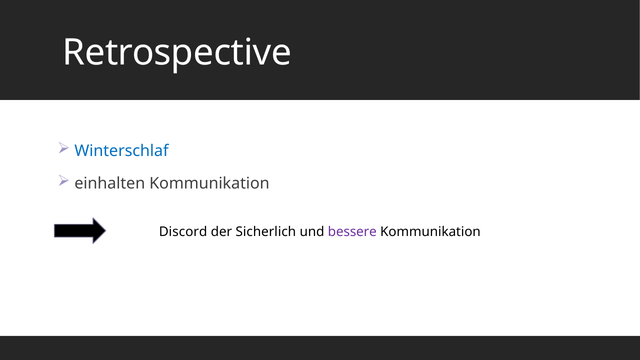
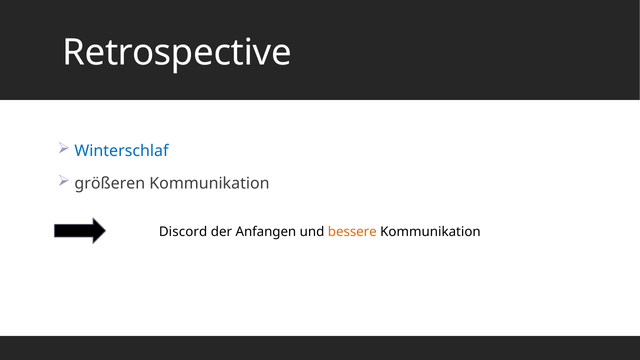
einhalten: einhalten -> größeren (110, 184)
Sicherlich: Sicherlich -> Anfangen (266, 232)
bessere colour: purple -> orange (352, 232)
